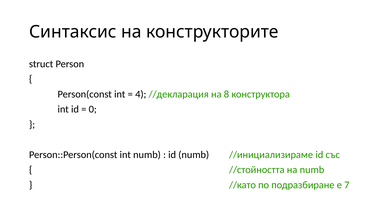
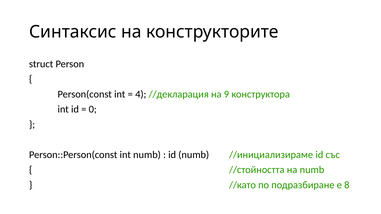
8: 8 -> 9 (226, 94)
7: 7 -> 8 (347, 185)
